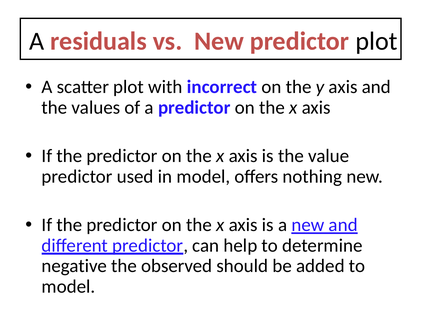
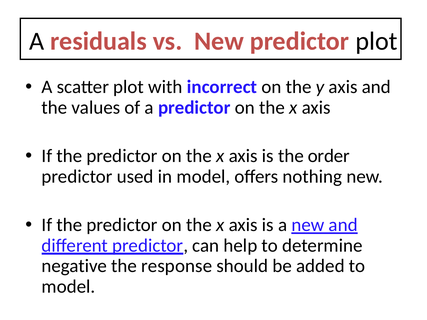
value: value -> order (329, 156)
observed: observed -> response (177, 266)
